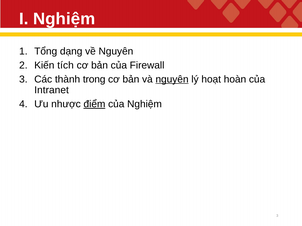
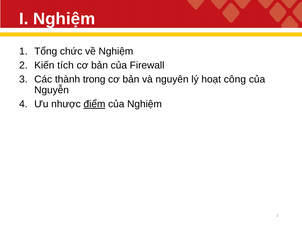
dạng: dạng -> chức (71, 51)
về Nguyên: Nguyên -> Nghiệm (116, 51)
nguyên underline: present -> none (172, 79)
hoàn: hoàn -> công (235, 79)
Intranet: Intranet -> Nguyễn (52, 90)
